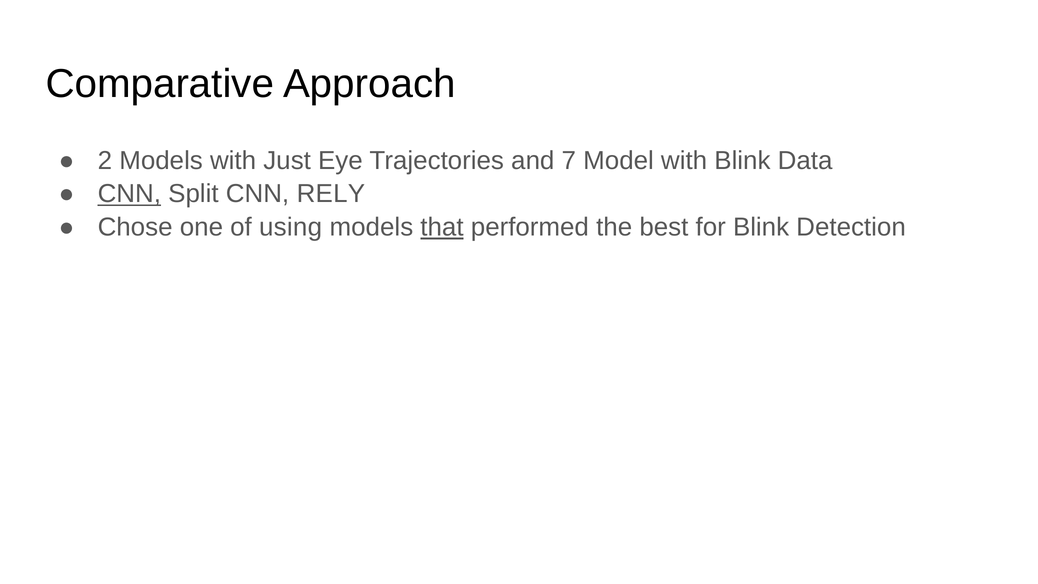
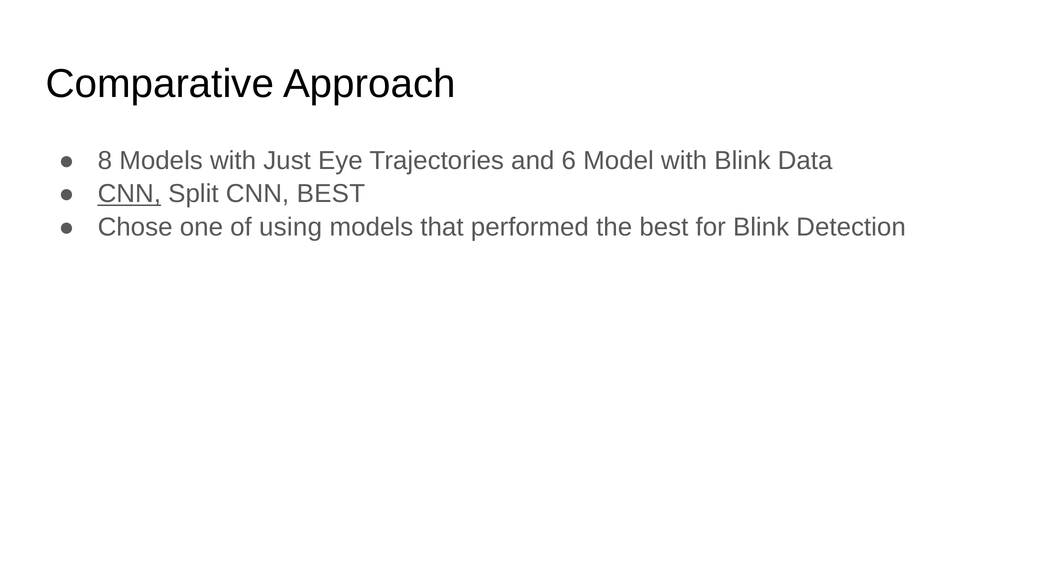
2: 2 -> 8 (105, 160)
7: 7 -> 6 (569, 160)
CNN RELY: RELY -> BEST (331, 194)
that underline: present -> none (442, 227)
